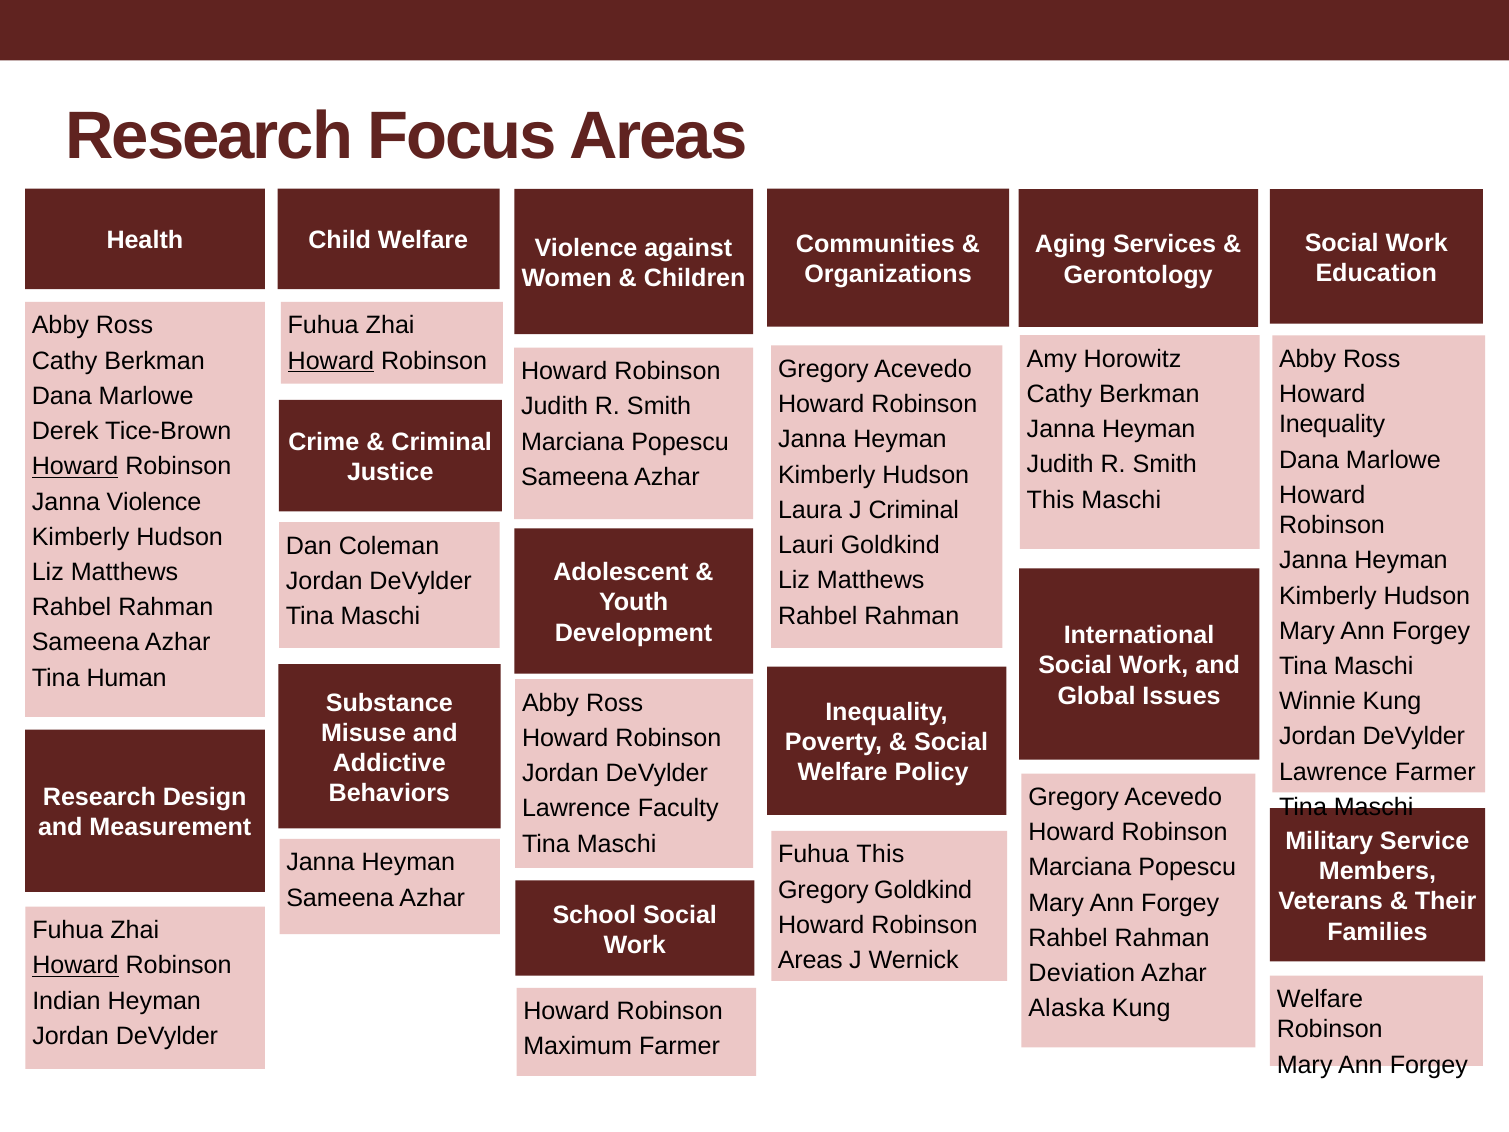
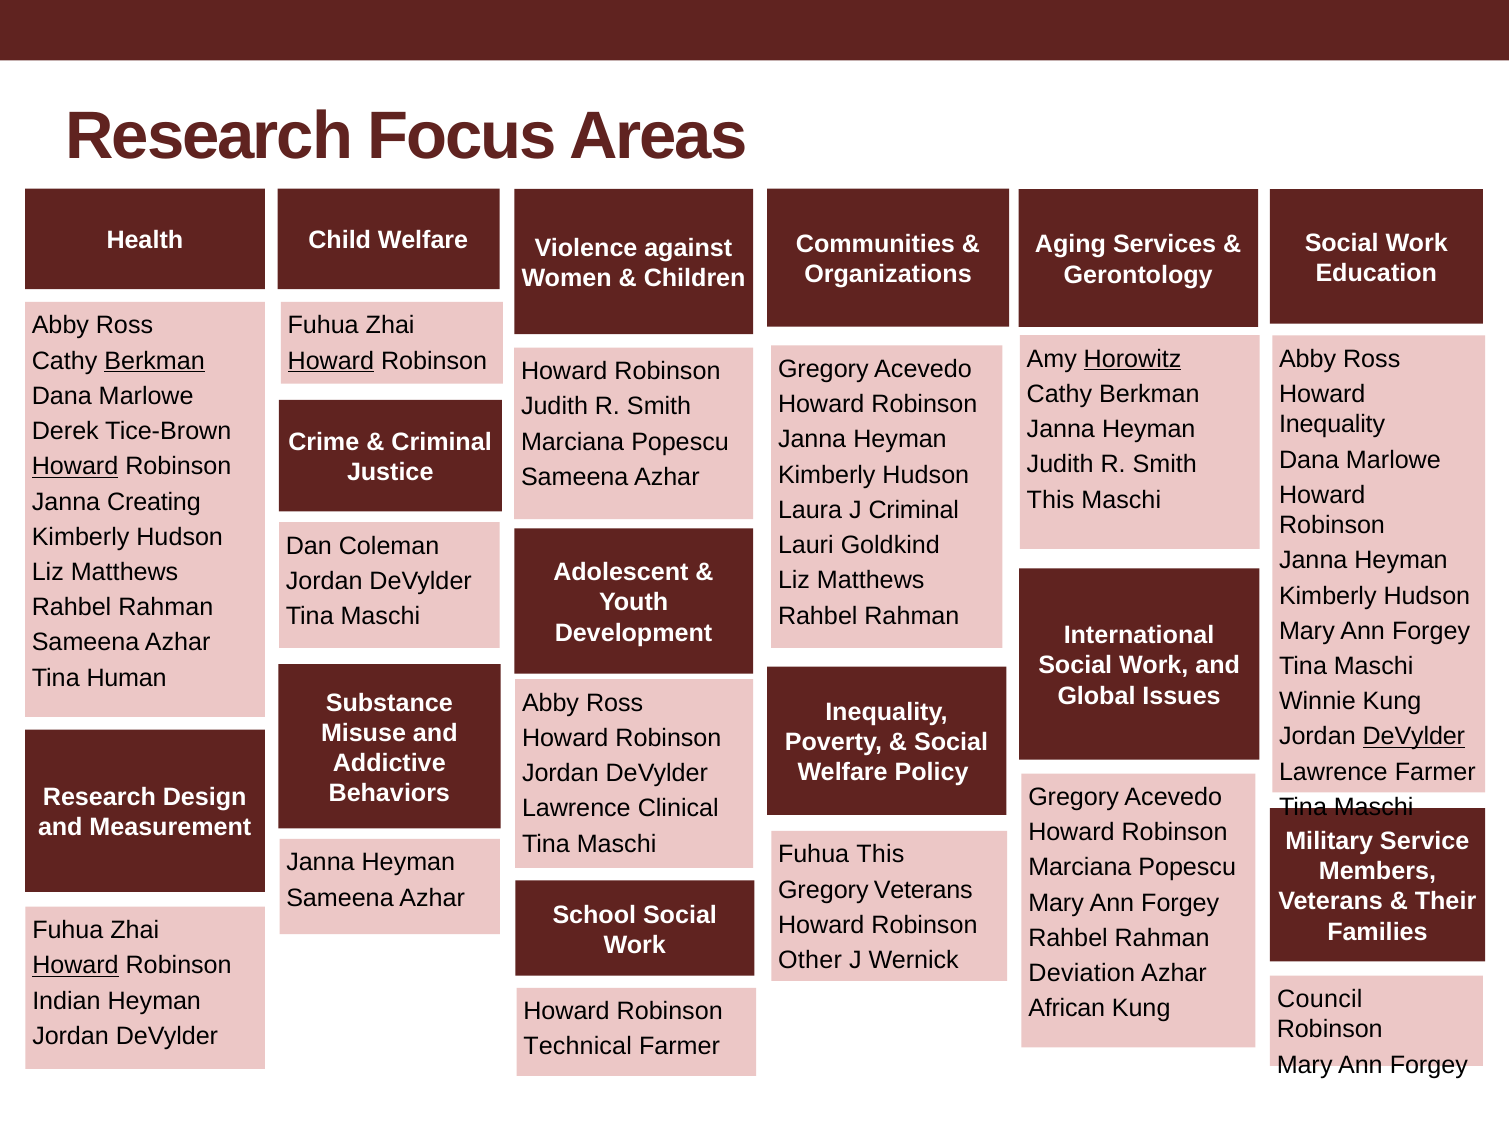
Horowitz underline: none -> present (1133, 359)
Berkman underline: none -> present (155, 361)
Janna Violence: Violence -> Creating (154, 502)
DeVylder underline: none -> present (1414, 737)
Faculty: Faculty -> Clinical (678, 808)
Gregory Goldkind: Goldkind -> Veterans (923, 890)
Areas: Areas -> Other (810, 960)
Welfare: Welfare -> Council (1320, 999)
Alaska: Alaska -> African (1067, 1008)
Maximum: Maximum -> Technical (578, 1046)
